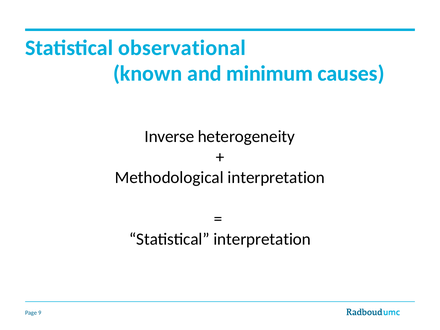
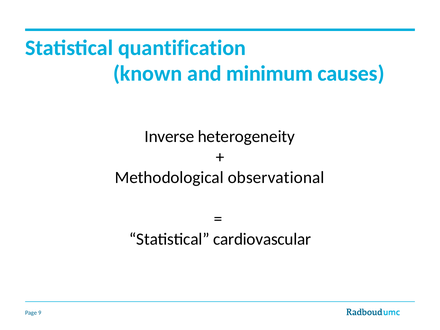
observational: observational -> quantification (182, 48)
Methodological interpretation: interpretation -> observational (276, 178)
Statistical interpretation: interpretation -> cardiovascular (262, 239)
